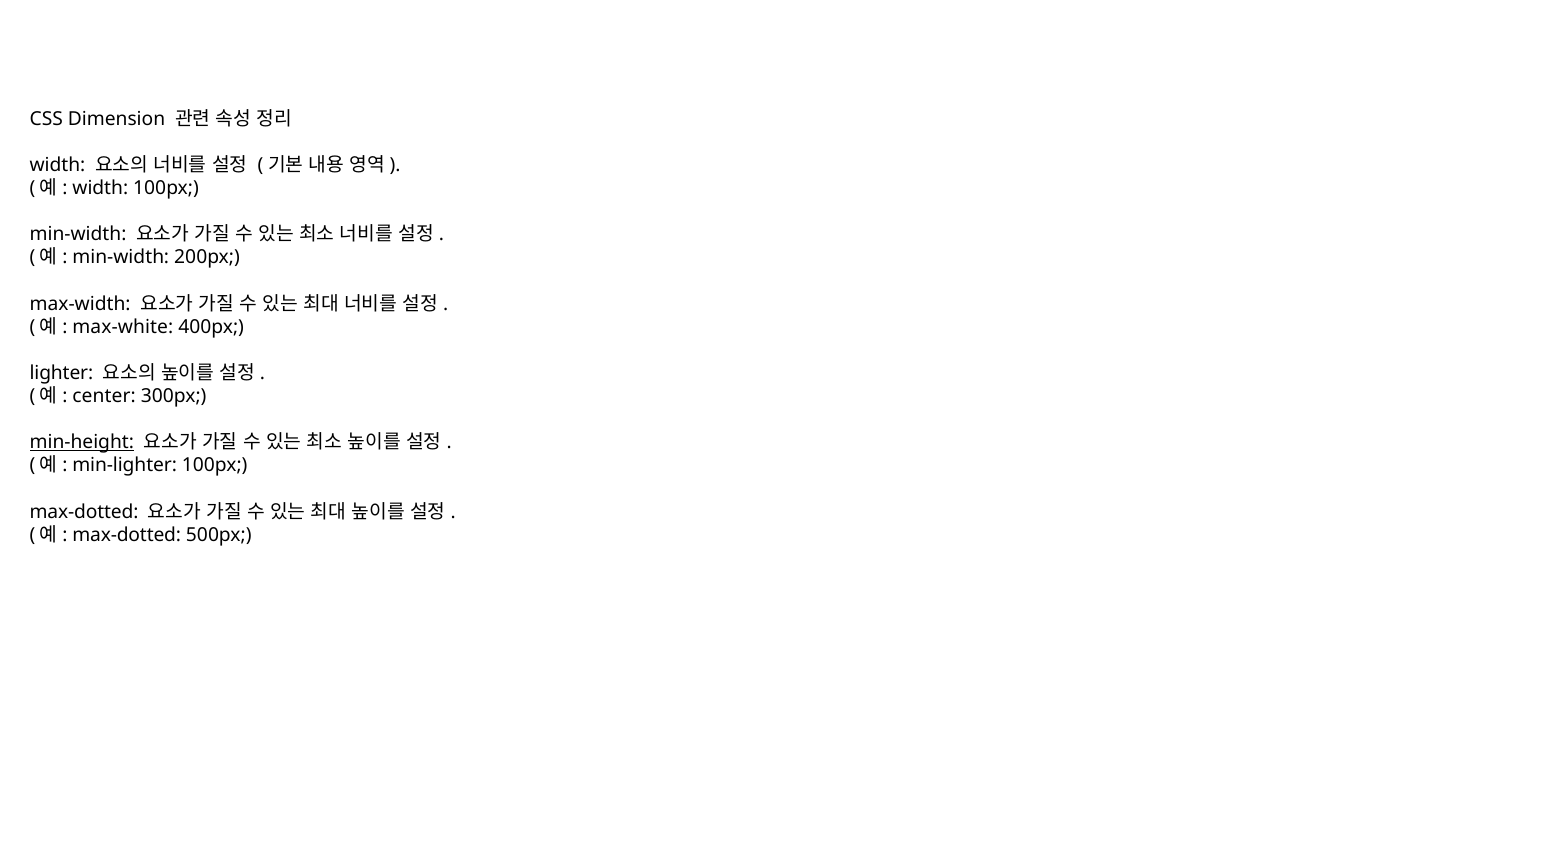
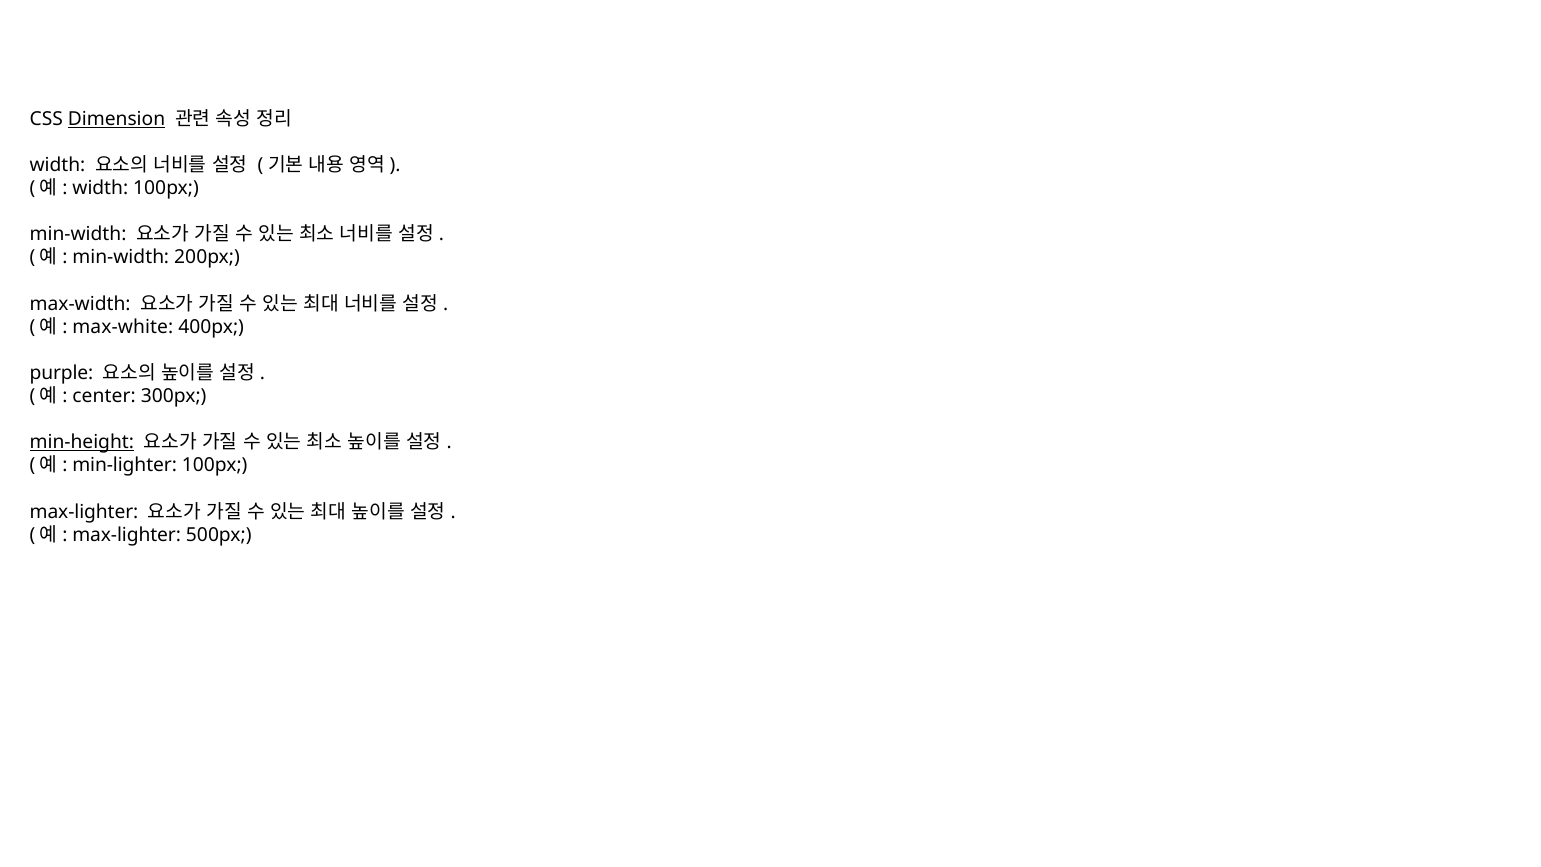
Dimension underline: none -> present (117, 119)
lighter: lighter -> purple (61, 373)
max-dotted: max-dotted -> max-lighter (84, 512)
max-dotted: max-dotted -> max-lighter (127, 535)
